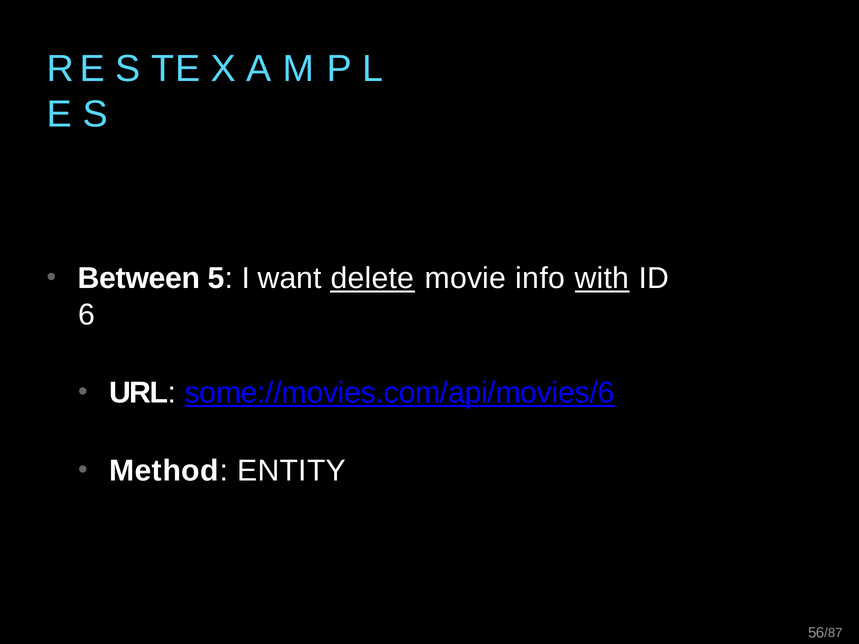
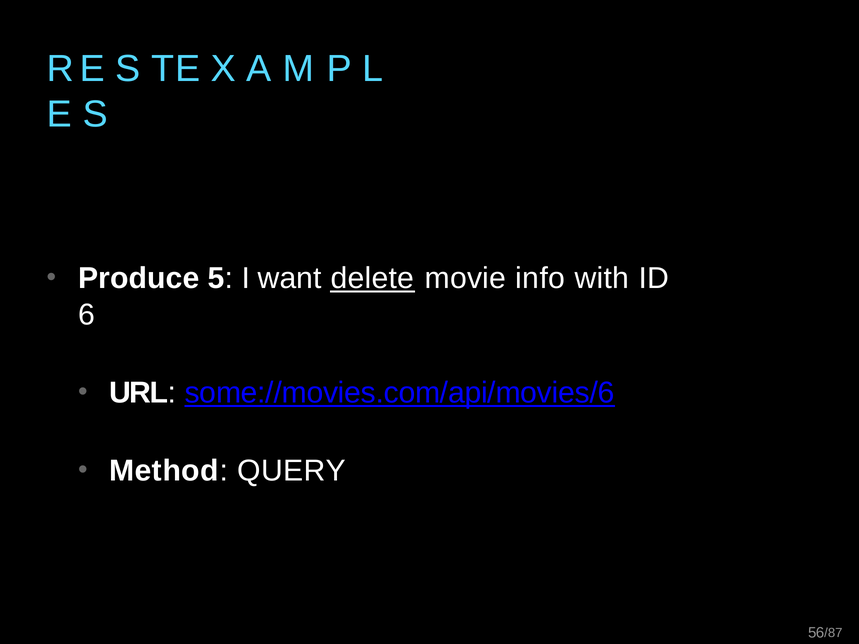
Between: Between -> Produce (139, 279)
with underline: present -> none (602, 279)
ENTITY: ENTITY -> QUERY (292, 471)
